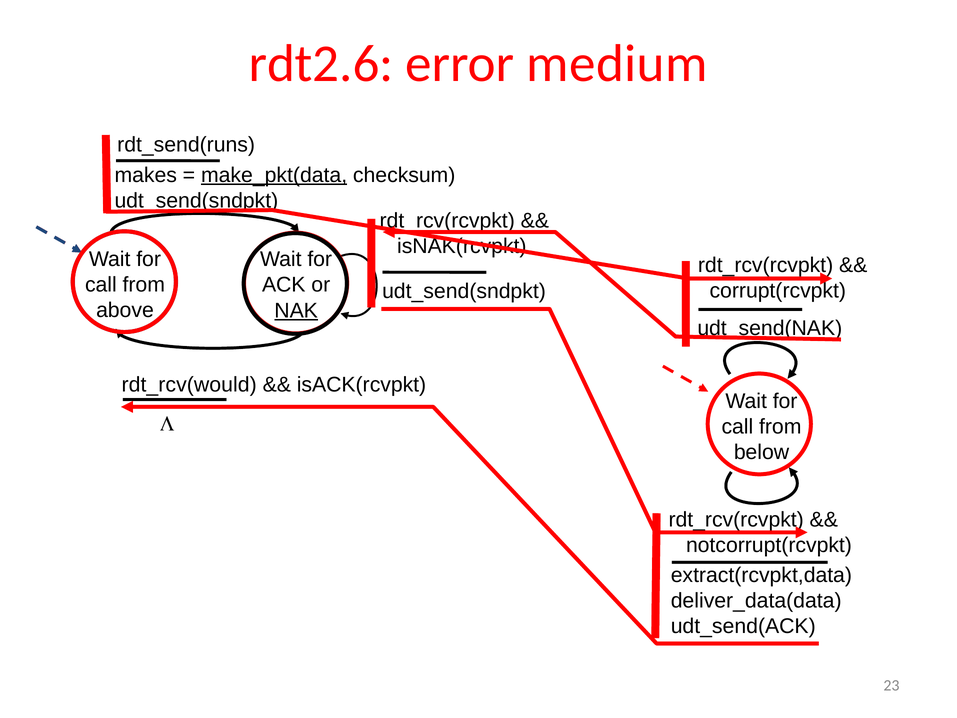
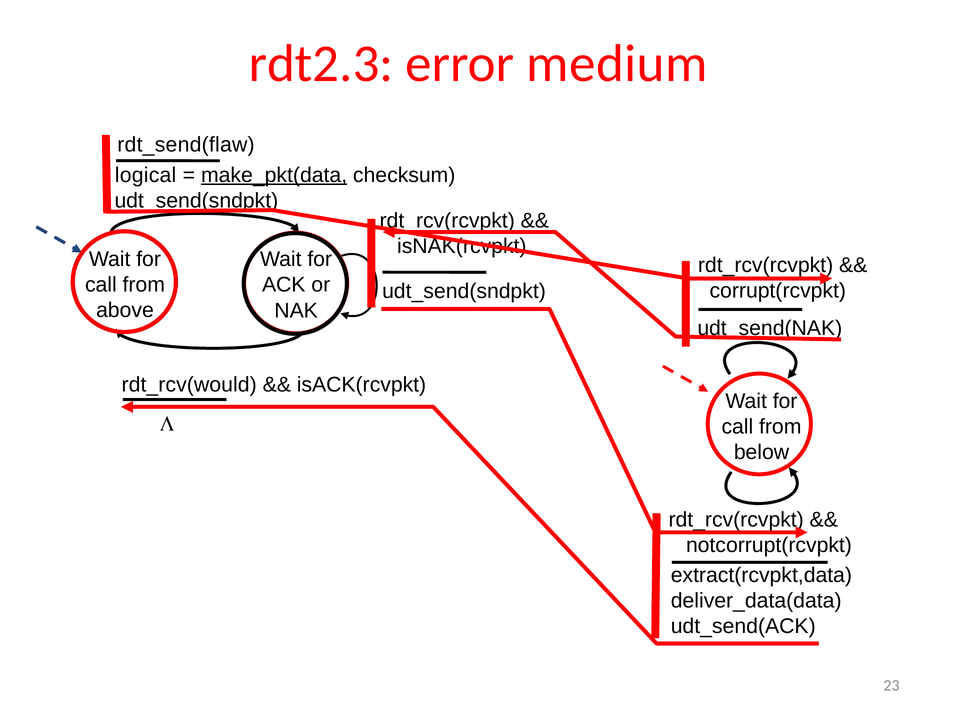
rdt2.6: rdt2.6 -> rdt2.3 (321, 63)
rdt_send(runs: rdt_send(runs -> rdt_send(flaw (186, 145)
makes: makes -> logical (146, 175)
NAK underline: present -> none (296, 310)
